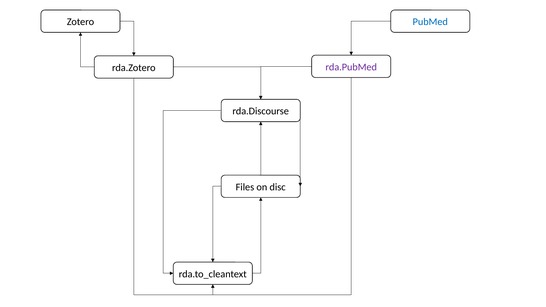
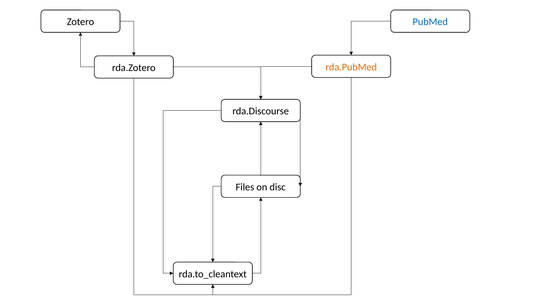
rda.PubMed colour: purple -> orange (351, 67)
